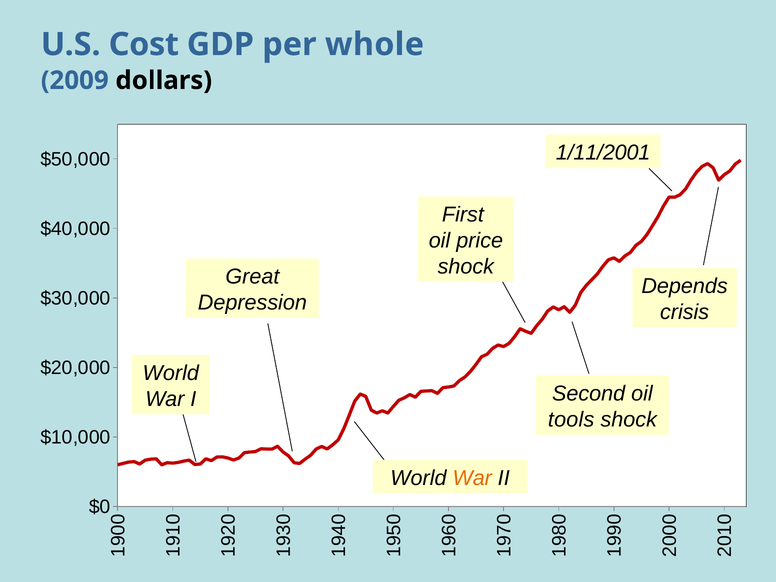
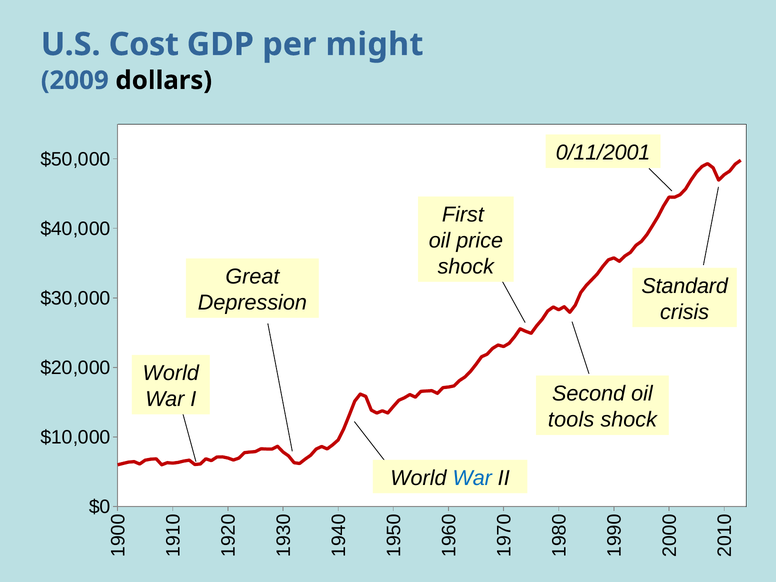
whole: whole -> might (374, 44)
1/11/2001: 1/11/2001 -> 0/11/2001 (603, 153)
Depends: Depends -> Standard (685, 286)
War colour: orange -> blue (472, 478)
